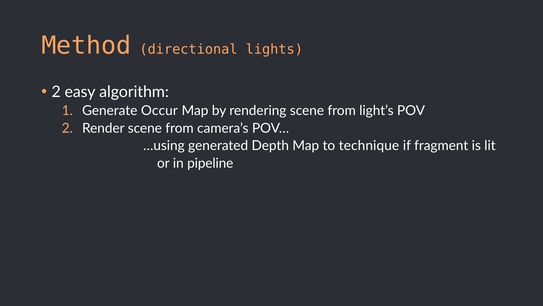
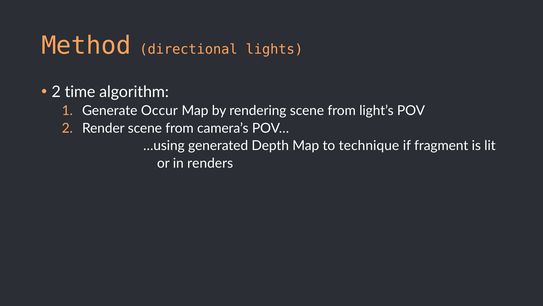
easy: easy -> time (80, 92)
pipeline: pipeline -> renders (210, 163)
